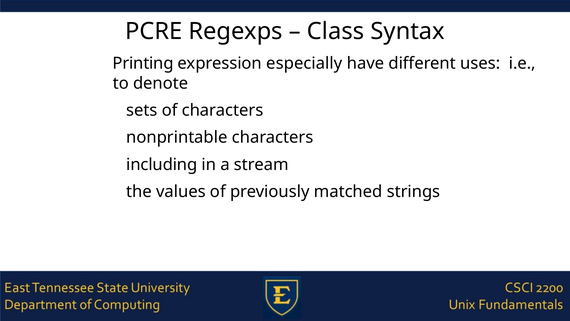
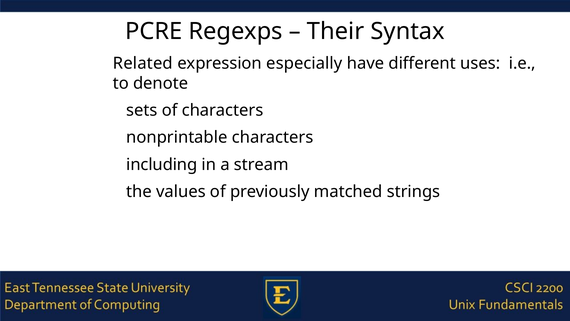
Class: Class -> Their (336, 31)
Printing: Printing -> Related (143, 63)
